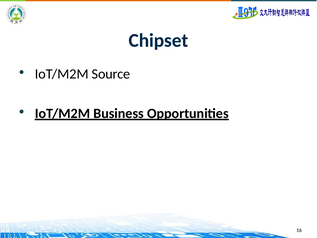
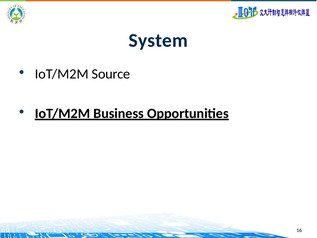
Chipset: Chipset -> System (158, 40)
